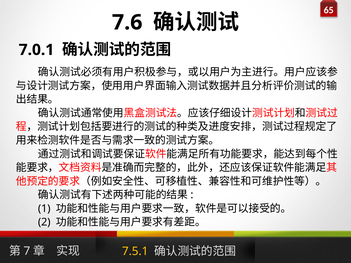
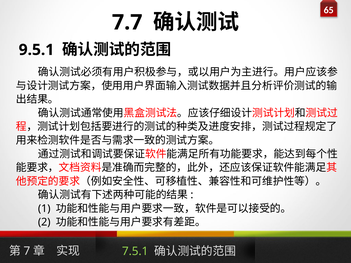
7.6: 7.6 -> 7.7 (127, 22)
7.0.1: 7.0.1 -> 9.5.1 (36, 50)
7.5.1 colour: yellow -> light green (135, 251)
